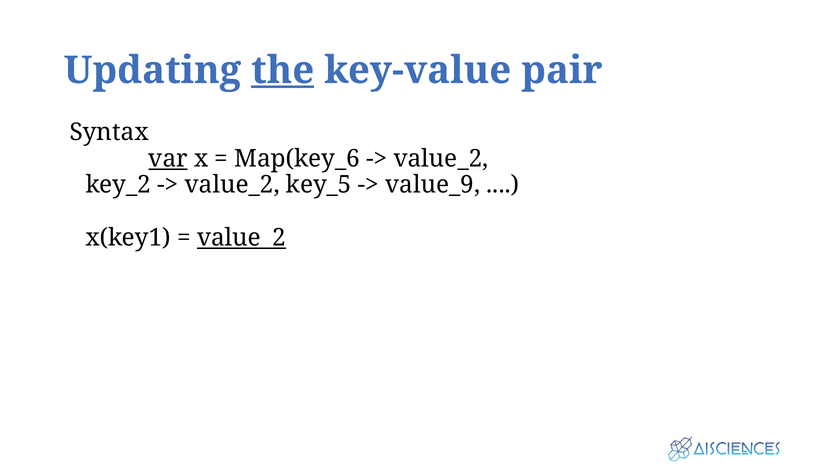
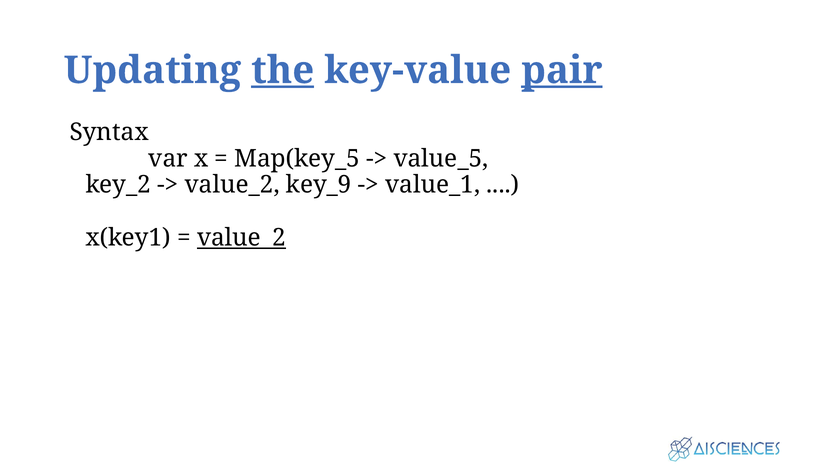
pair underline: none -> present (562, 70)
var underline: present -> none (168, 159)
Map(key_6: Map(key_6 -> Map(key_5 (297, 159)
value_2: value_2 -> value_5 (441, 159)
key_5: key_5 -> key_9 (319, 185)
value_9: value_9 -> value_1 (433, 185)
